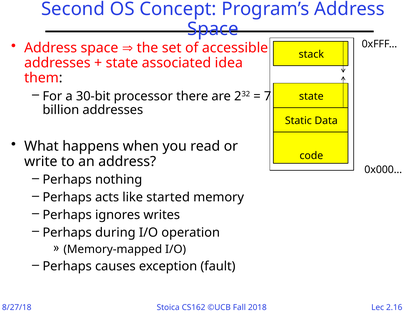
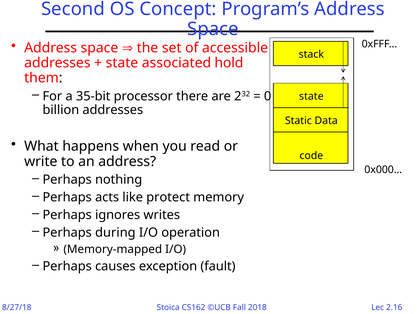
idea: idea -> hold (229, 63)
30-bit: 30-bit -> 35-bit (93, 96)
7: 7 -> 0 (268, 96)
started: started -> protect (168, 197)
